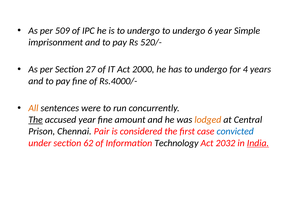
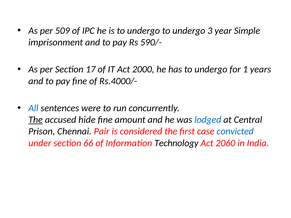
6: 6 -> 3 (210, 31)
520/-: 520/- -> 590/- (151, 42)
27: 27 -> 17 (91, 69)
4: 4 -> 1 (245, 69)
All colour: orange -> blue (33, 108)
accused year: year -> hide (87, 120)
lodged colour: orange -> blue (208, 120)
62: 62 -> 66 (88, 143)
2032: 2032 -> 2060 (225, 143)
India underline: present -> none (258, 143)
